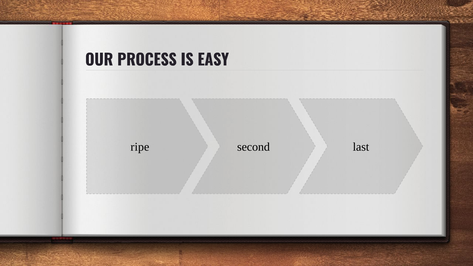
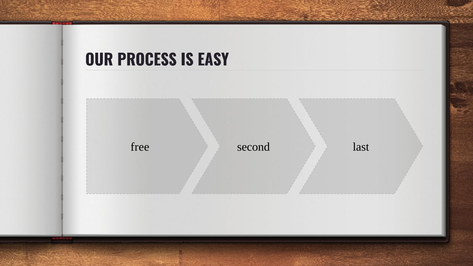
ripe: ripe -> free (140, 147)
